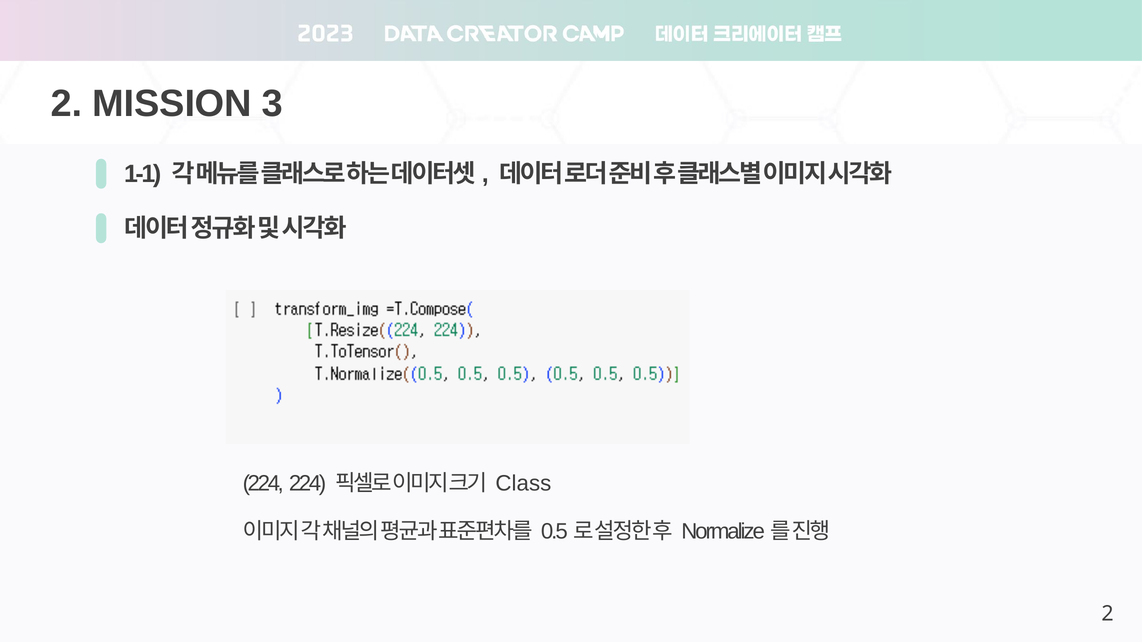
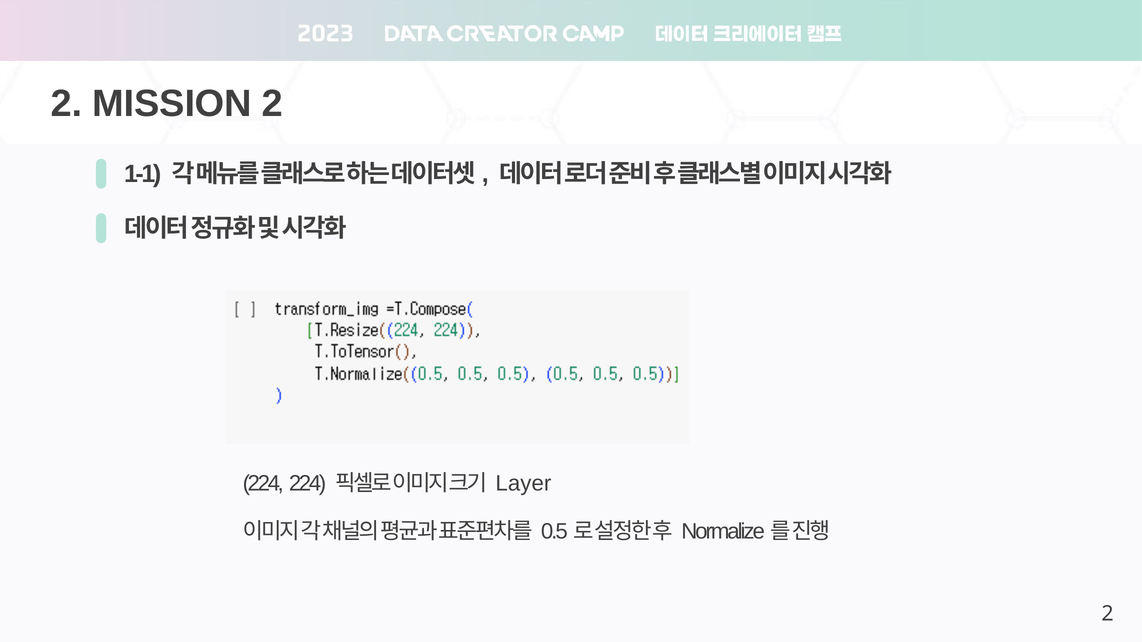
MISSION 3: 3 -> 2 (272, 104)
Class: Class -> Layer (523, 483)
